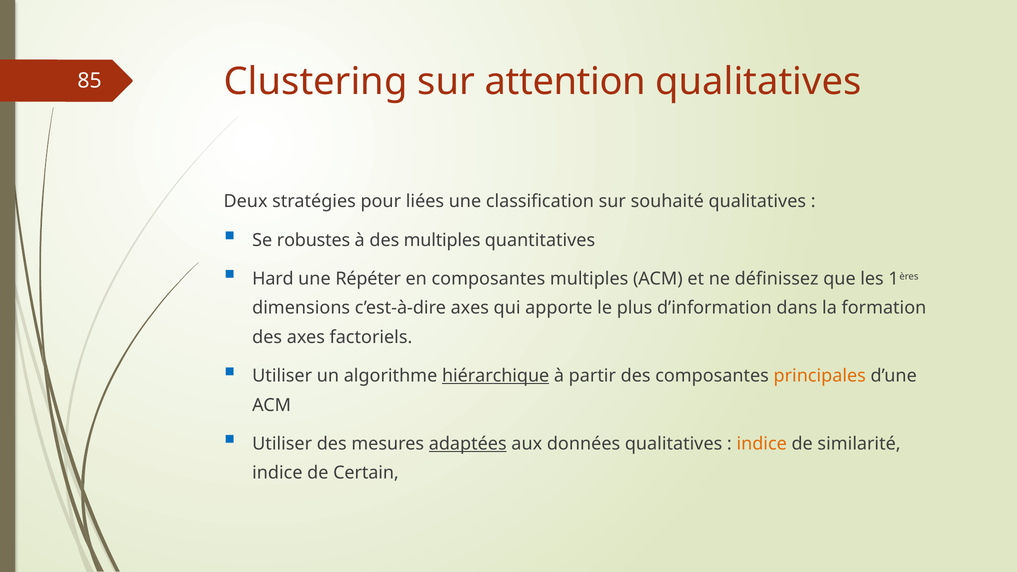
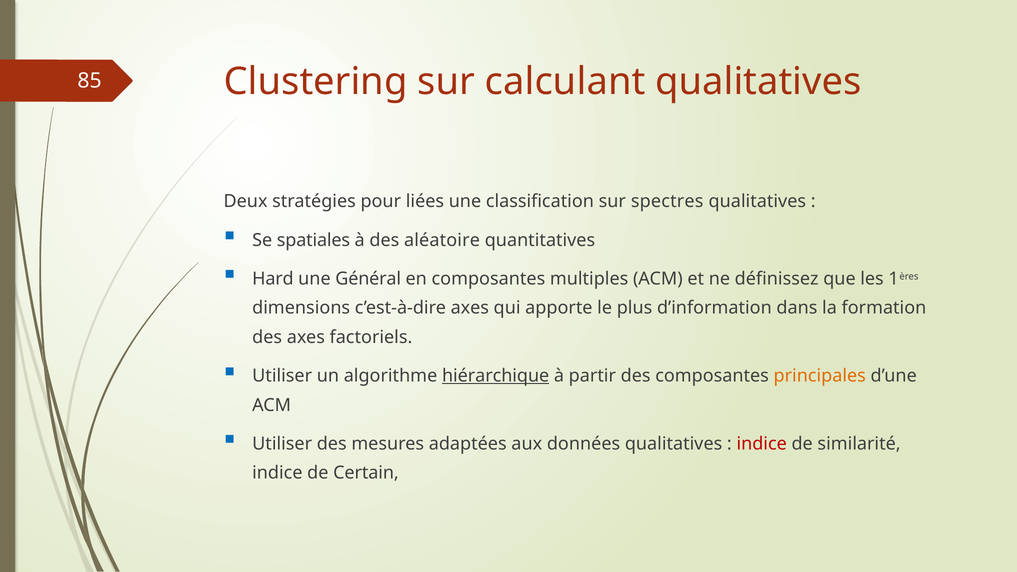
attention: attention -> calculant (565, 81)
souhaité: souhaité -> spectres (667, 201)
robustes: robustes -> spatiales (313, 240)
des multiples: multiples -> aléatoire (442, 240)
Répéter: Répéter -> Général (368, 279)
adaptées underline: present -> none (468, 444)
indice colour: orange -> red (762, 444)
